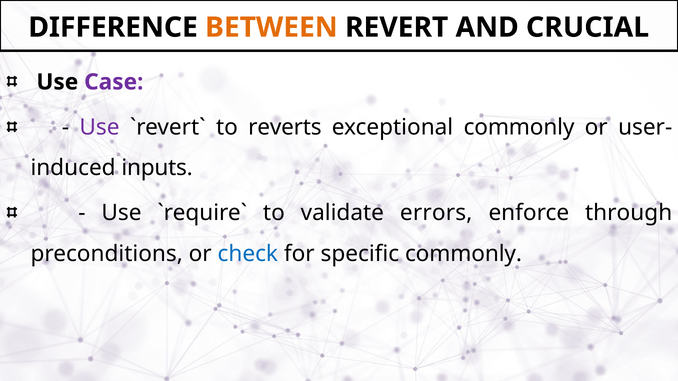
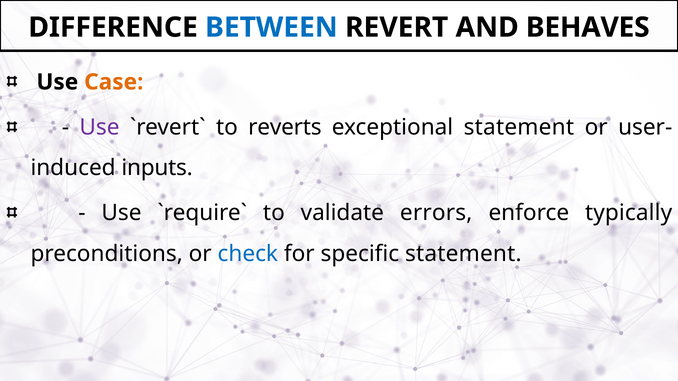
BETWEEN colour: orange -> blue (271, 27)
CRUCIAL: CRUCIAL -> BEHAVES (588, 27)
Case colour: purple -> orange (114, 82)
exceptional commonly: commonly -> statement (519, 127)
through: through -> typically (629, 213)
specific commonly: commonly -> statement (463, 254)
